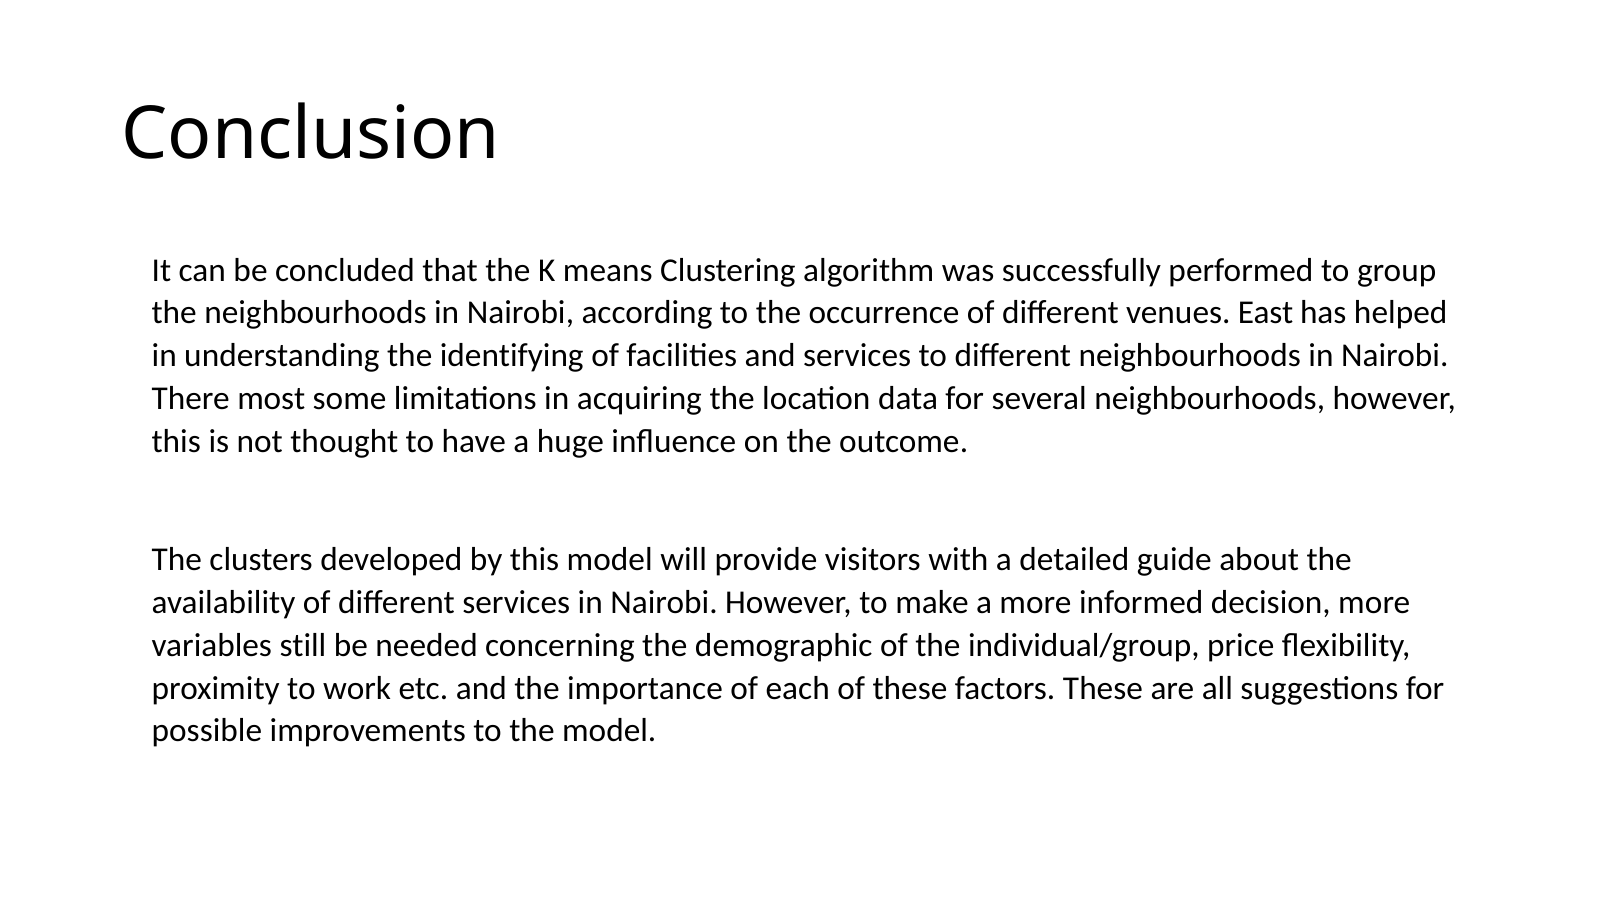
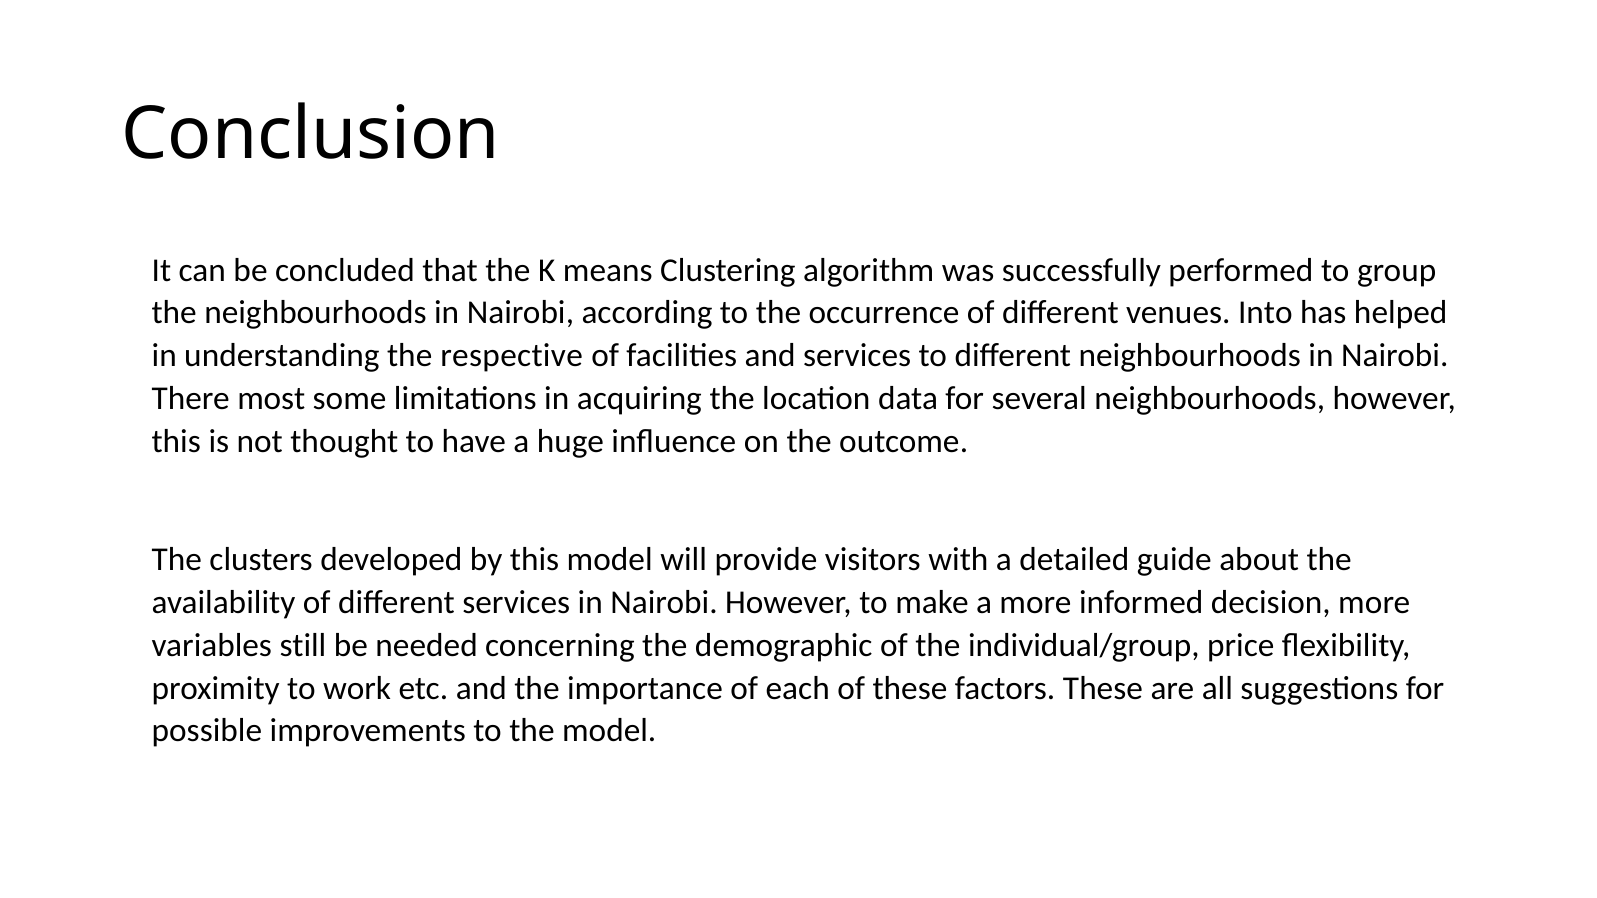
East: East -> Into (1265, 313)
identifying: identifying -> respective (512, 356)
